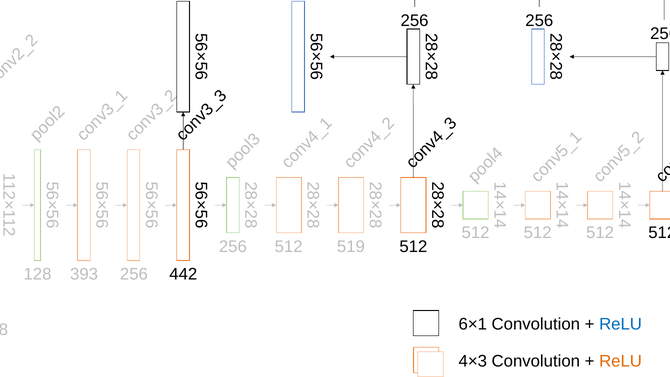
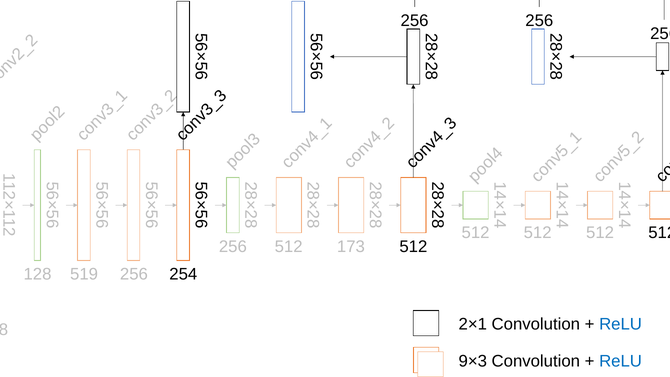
519: 519 -> 173 (351, 247)
393: 393 -> 519 (84, 274)
442: 442 -> 254 (183, 274)
6×1: 6×1 -> 2×1 (473, 324)
4×3: 4×3 -> 9×3 (473, 361)
ReLU colour: orange -> blue (621, 361)
